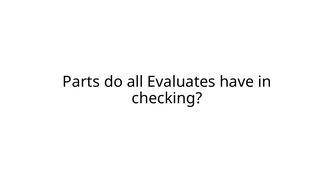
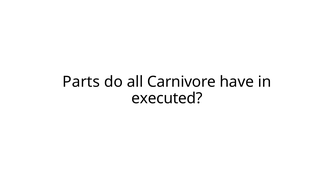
Evaluates: Evaluates -> Carnivore (181, 82)
checking: checking -> executed (167, 98)
